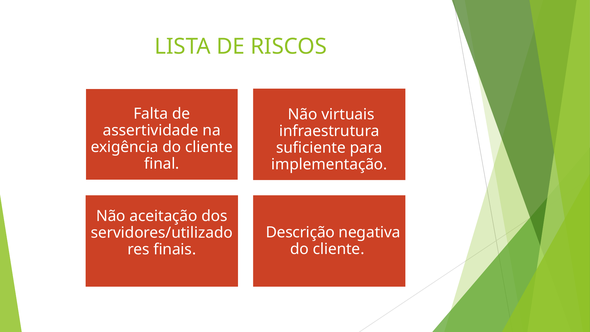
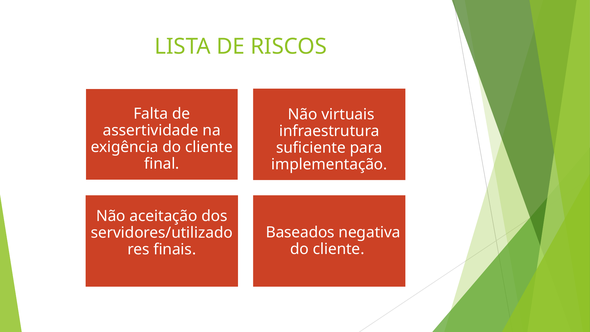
Descrição: Descrição -> Baseados (300, 233)
